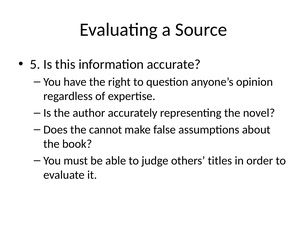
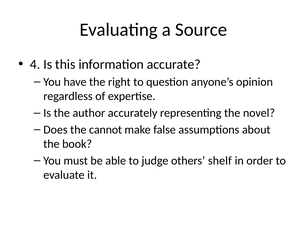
5: 5 -> 4 (35, 64)
titles: titles -> shelf (220, 161)
